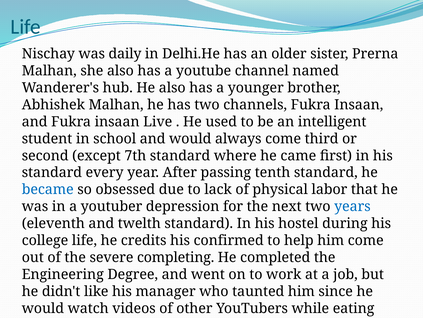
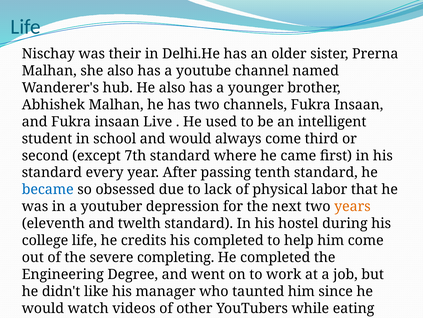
daily: daily -> their (125, 54)
years colour: blue -> orange (352, 206)
his confirmed: confirmed -> completed (229, 240)
